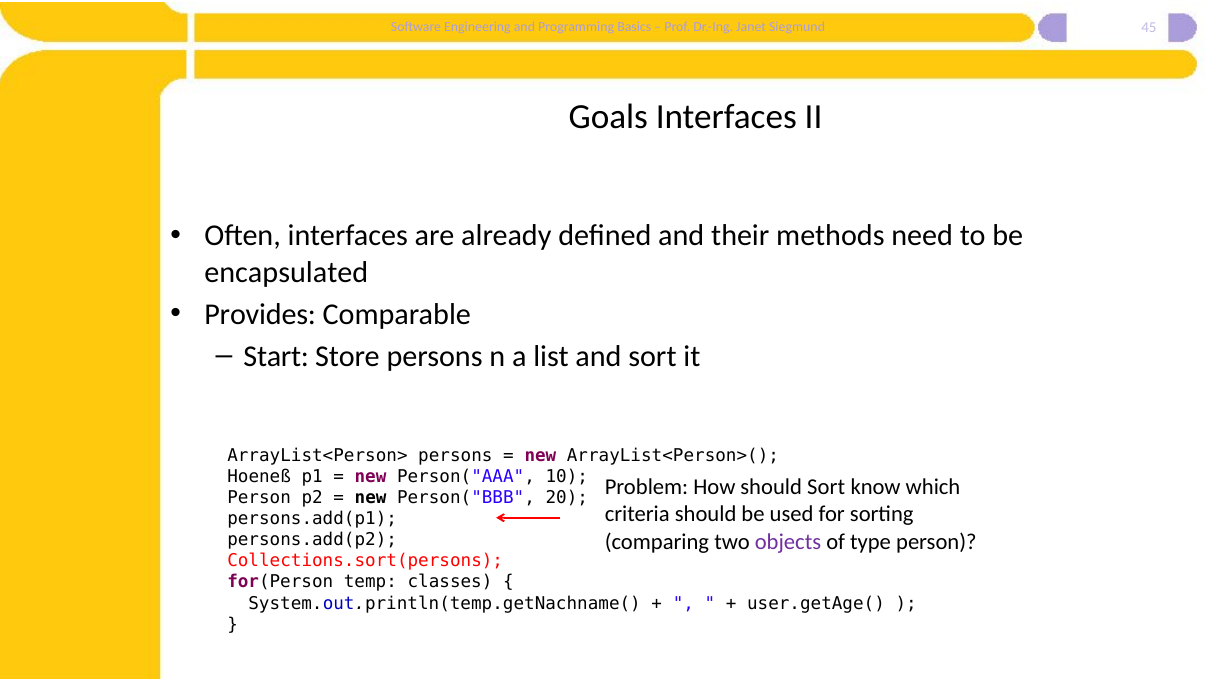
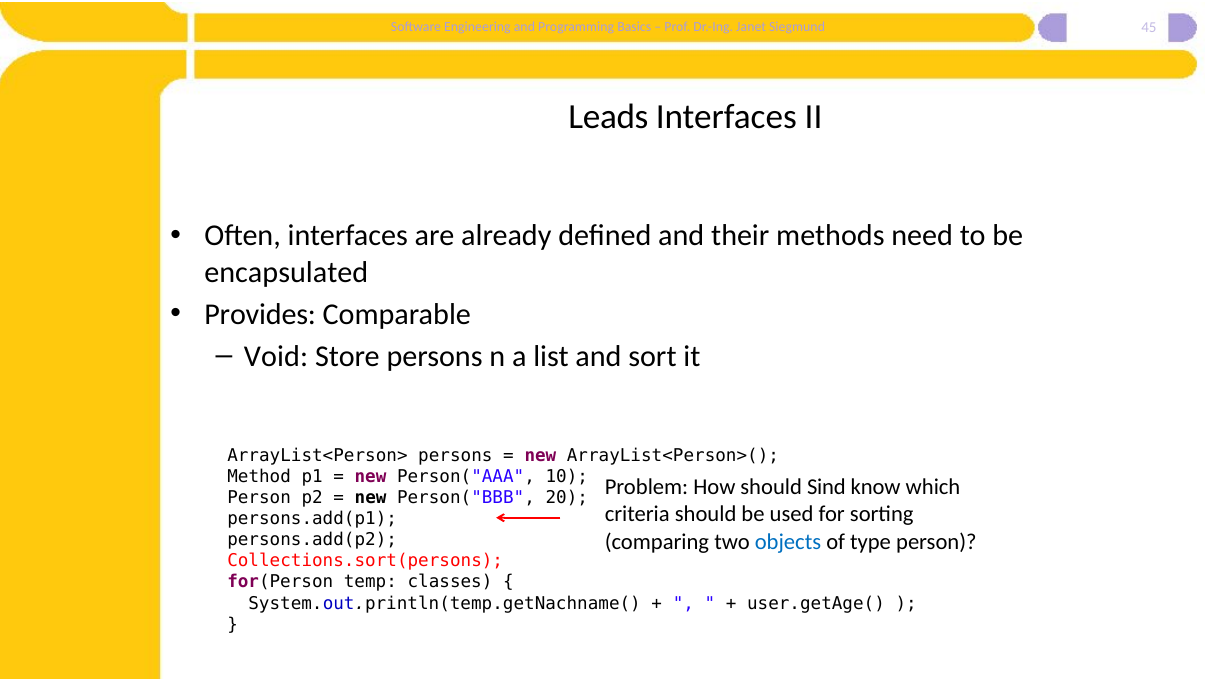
Goals: Goals -> Leads (608, 117)
Start: Start -> Void (276, 356)
Hoeneß: Hoeneß -> Method (259, 476)
should Sort: Sort -> Sind (826, 487)
objects colour: purple -> blue (788, 541)
